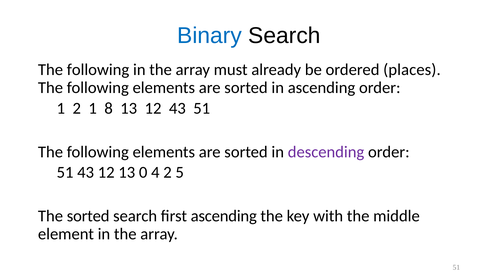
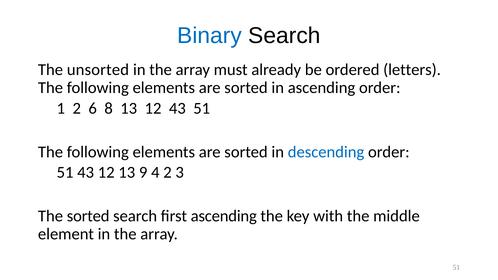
following: following -> unsorted (98, 70)
places: places -> letters (412, 70)
2 1: 1 -> 6 (93, 108)
descending colour: purple -> blue (326, 152)
0: 0 -> 9 (143, 173)
5: 5 -> 3 (180, 173)
